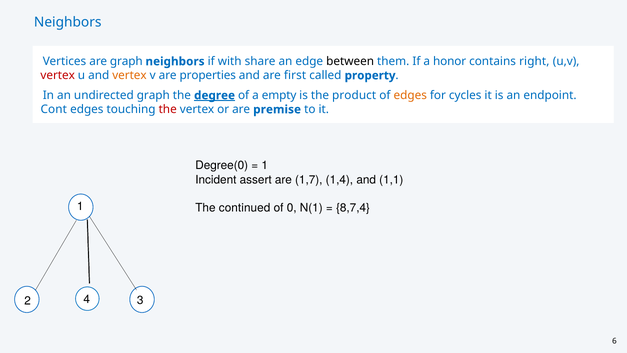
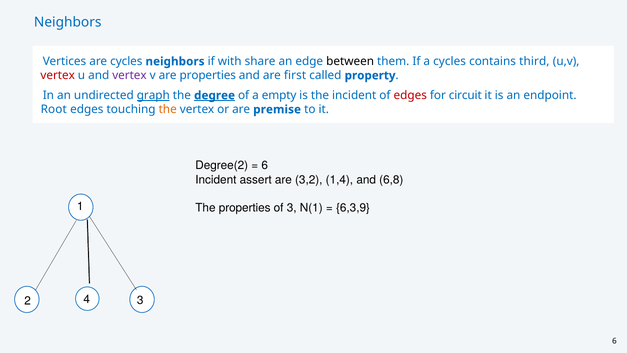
are graph: graph -> cycles (126, 61)
a honor: honor -> cycles (450, 61)
right: right -> third (534, 61)
vertex colour: orange -> purple (129, 75)
graph underline: none -> present (153, 95)
the product: product -> incident (354, 95)
edges colour: orange -> red (410, 95)
cycles: cycles -> circuit (465, 95)
Cont: Cont -> Root (54, 109)
the colour: red -> orange (168, 109)
Degree(0: Degree(0 -> Degree(2 (222, 165)
1: 1 -> 6 (265, 165)
1,7: 1,7 -> 3,2 (309, 180)
1,1: 1,1 -> 6,8 (391, 180)
The continued: continued -> properties (245, 208)
of 0: 0 -> 3 (292, 208)
8,7,4: 8,7,4 -> 6,3,9 (353, 208)
